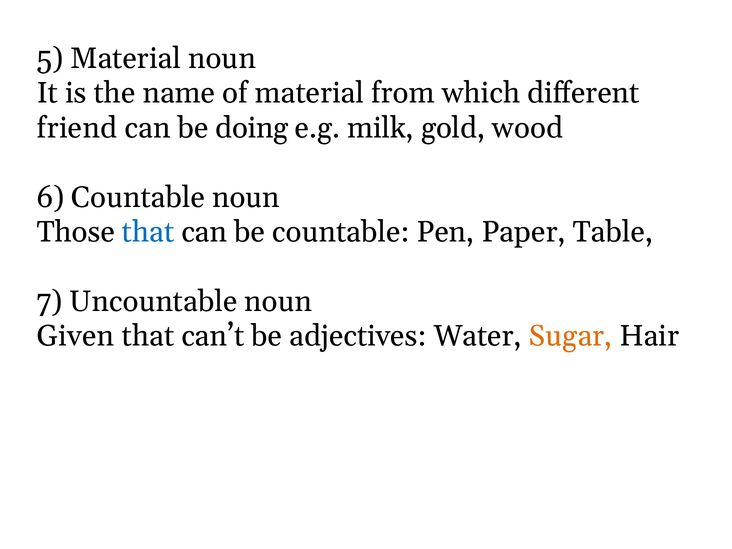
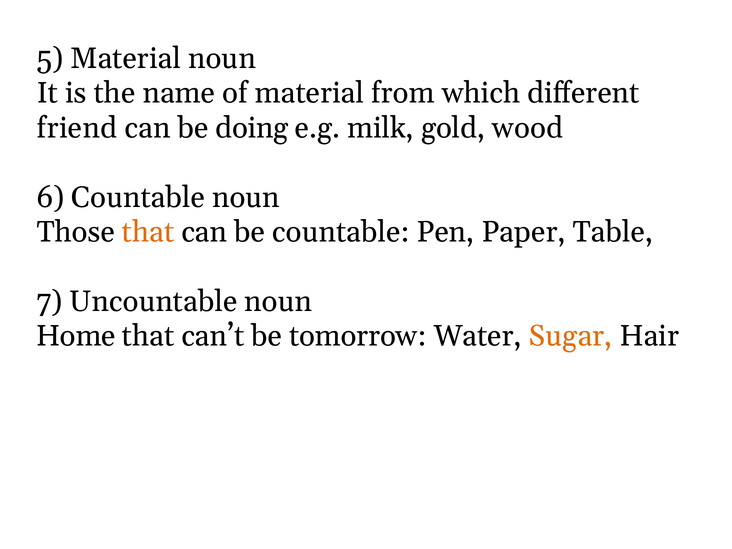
that colour: blue -> orange (148, 232)
Given: Given -> Home (76, 336)
adjectives: adjectives -> tomorrow (358, 336)
